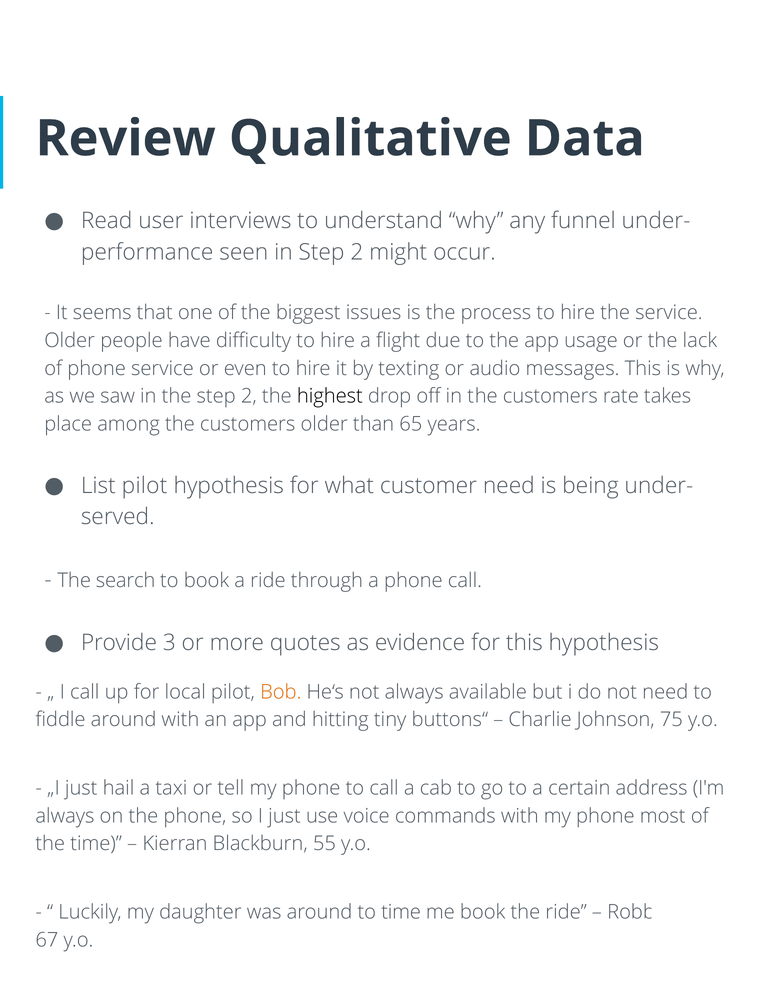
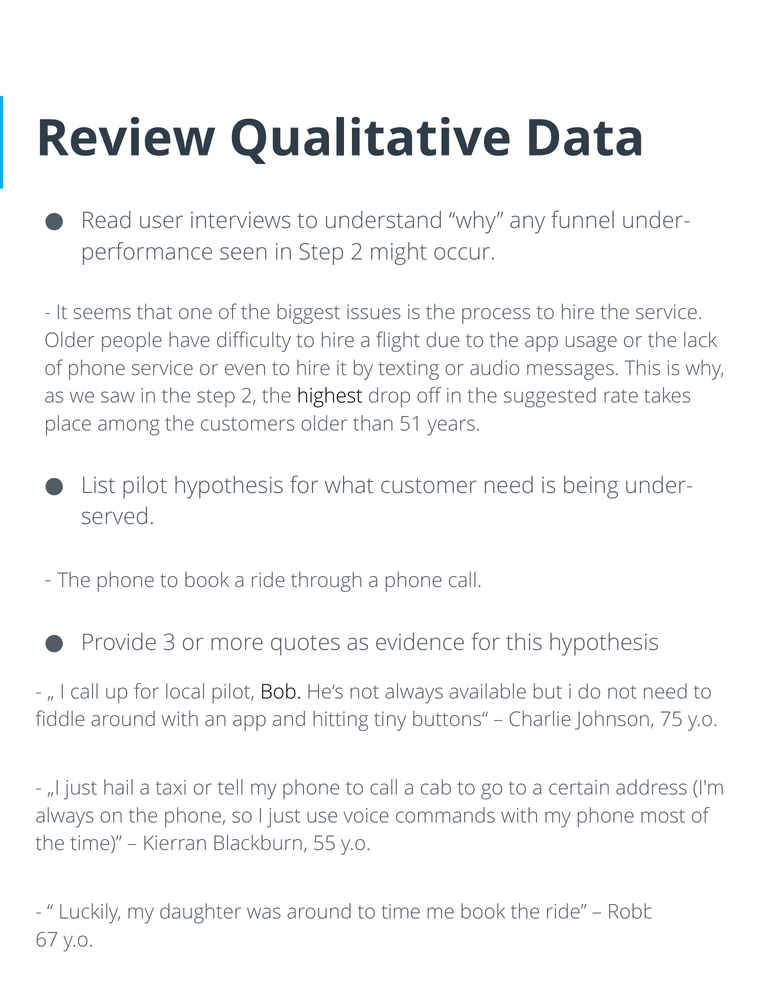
in the customers: customers -> suggested (550, 396)
65: 65 -> 51 (411, 424)
search: search -> phone (125, 580)
Bob colour: orange -> black (281, 691)
